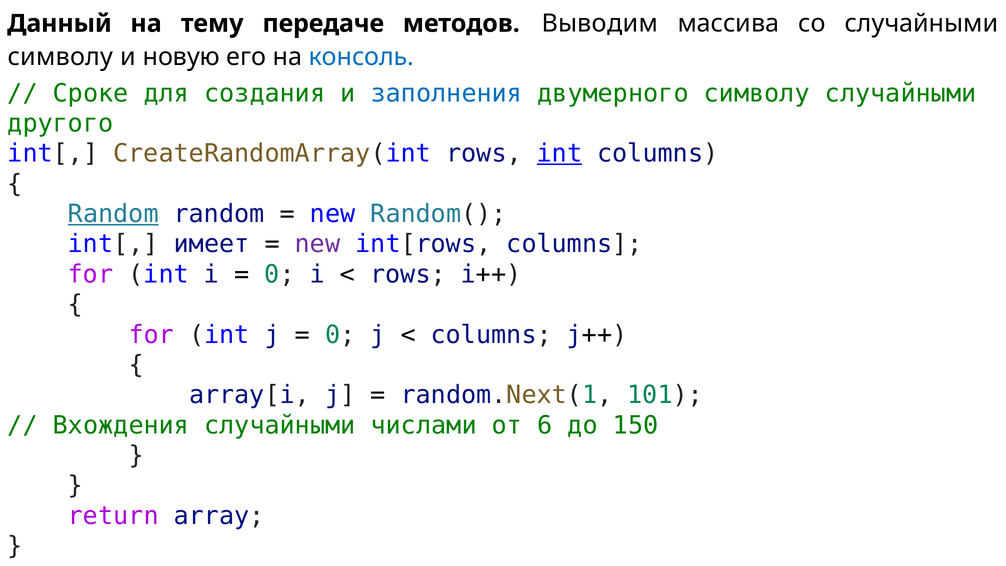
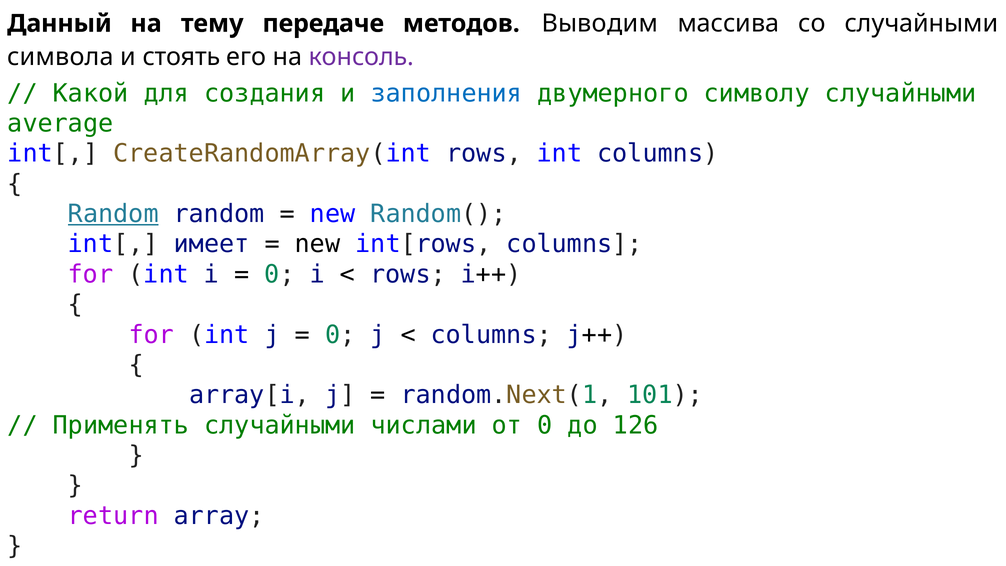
символу: символу -> символа (61, 57)
новую: новую -> стоять (181, 57)
консоль colour: blue -> purple (361, 57)
Сроке: Сроке -> Какой (91, 93)
другого: другого -> average (60, 123)
int underline: present -> none (559, 154)
new colour: purple -> black (318, 244)
Вхождения: Вхождения -> Применять (121, 425)
от 6: 6 -> 0 (545, 425)
150: 150 -> 126 (636, 425)
